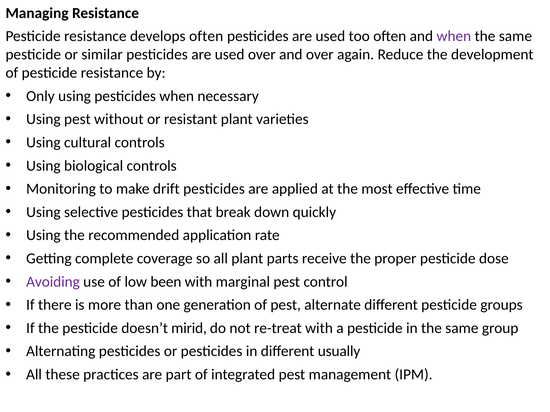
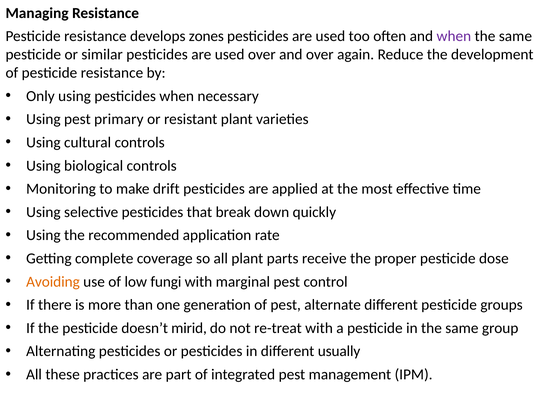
develops often: often -> zones (206, 36)
without: without -> primary (119, 119)
Avoiding colour: purple -> orange (53, 282)
been: been -> fungi (166, 282)
